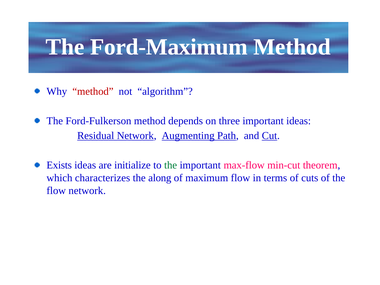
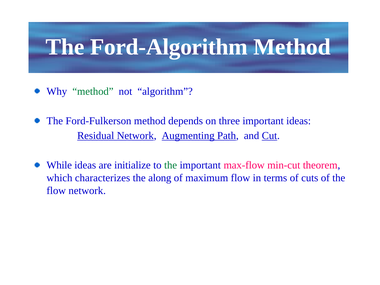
Ford-Maximum: Ford-Maximum -> Ford-Algorithm (169, 47)
method colour: red -> green (93, 91)
Exists: Exists -> While (59, 165)
